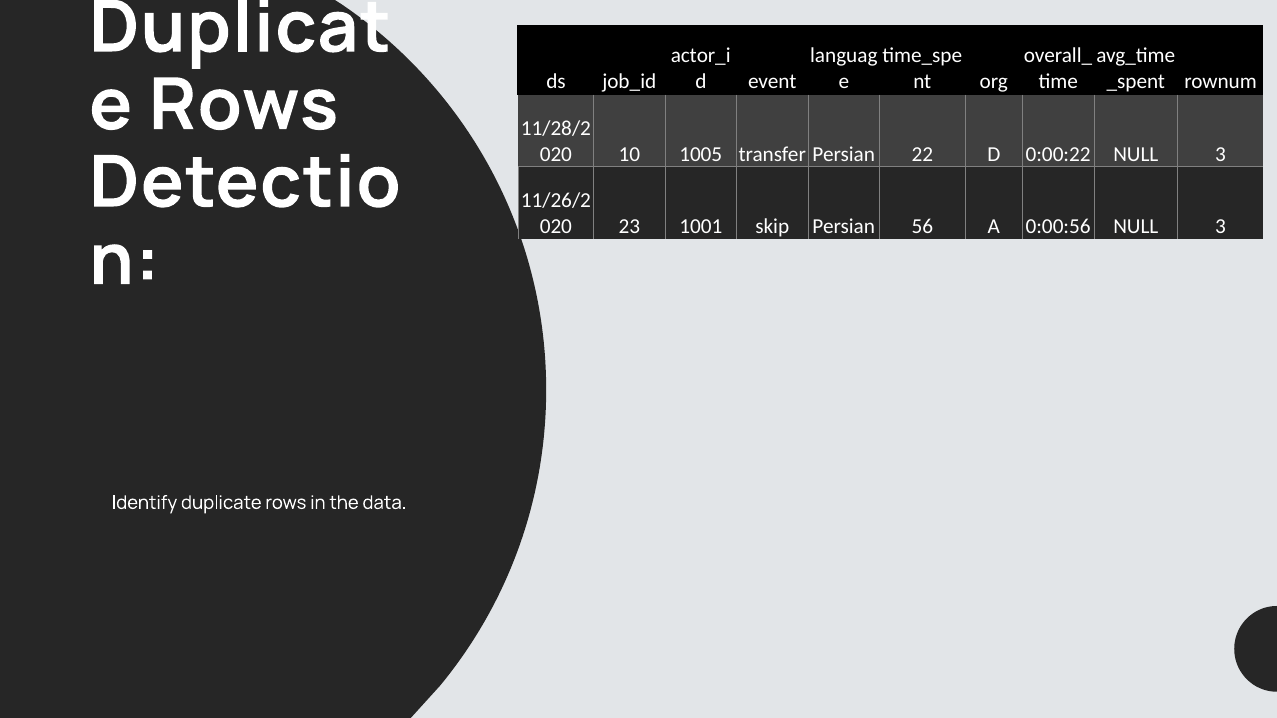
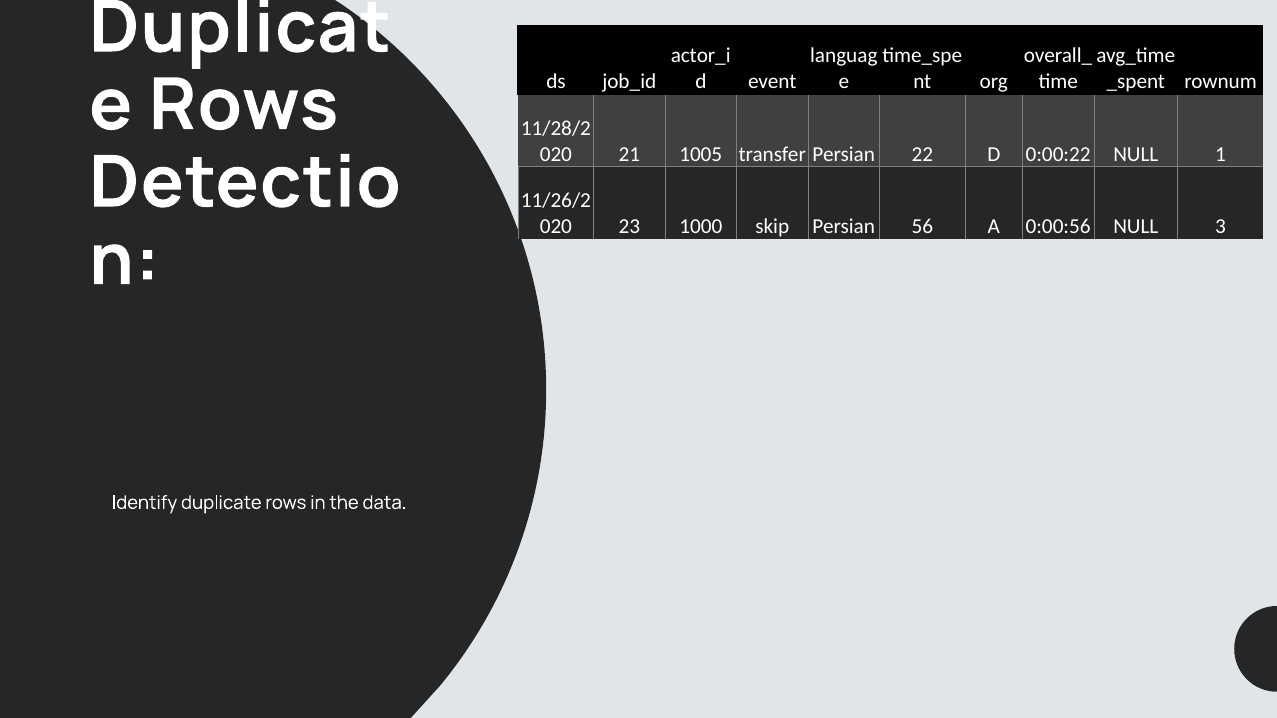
10: 10 -> 21 (629, 154)
0:00:22 NULL 3: 3 -> 1 (1221, 154)
1001: 1001 -> 1000 (701, 226)
